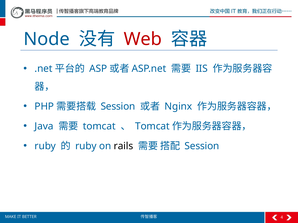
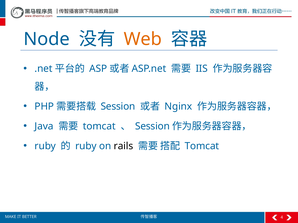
Web colour: red -> orange (143, 39)
Tomcat: Tomcat -> Session (152, 126)
Session: Session -> Tomcat (202, 146)
